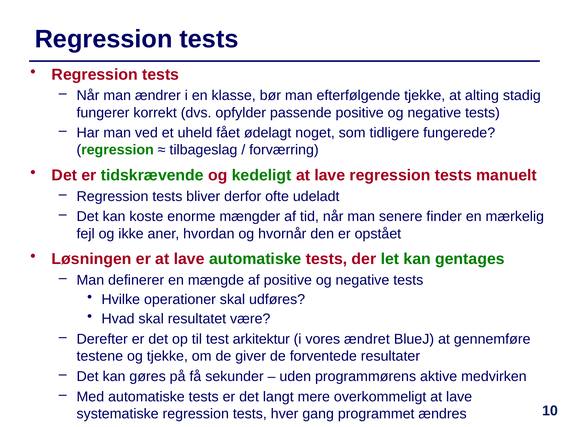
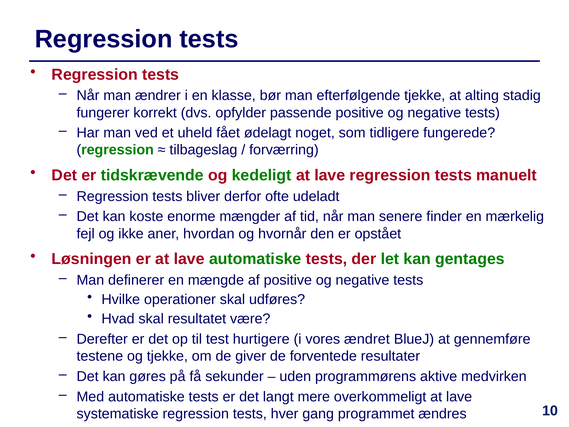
arkitektur: arkitektur -> hurtigere (261, 339)
